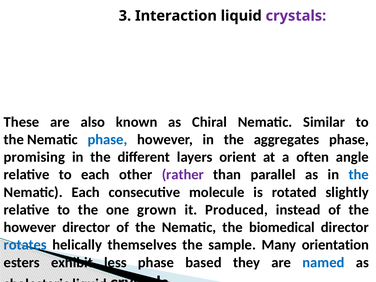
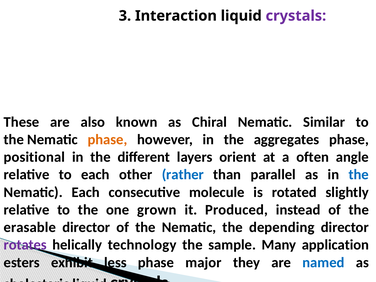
phase colour: blue -> orange (107, 140)
promising: promising -> positional (34, 157)
rather colour: purple -> blue (183, 175)
however: however -> erasable (30, 227)
biomedical: biomedical -> depending (282, 227)
rotates colour: blue -> purple (25, 245)
themselves: themselves -> technology (142, 245)
orientation: orientation -> application (335, 245)
based: based -> major (203, 262)
